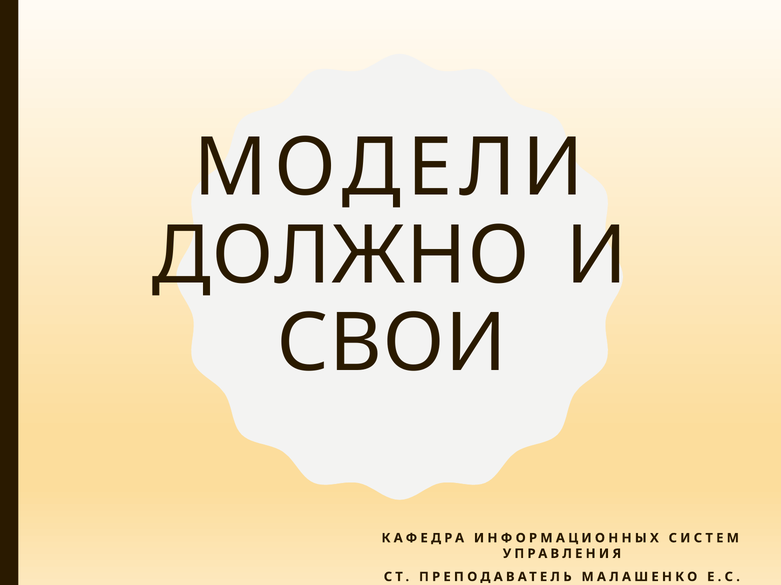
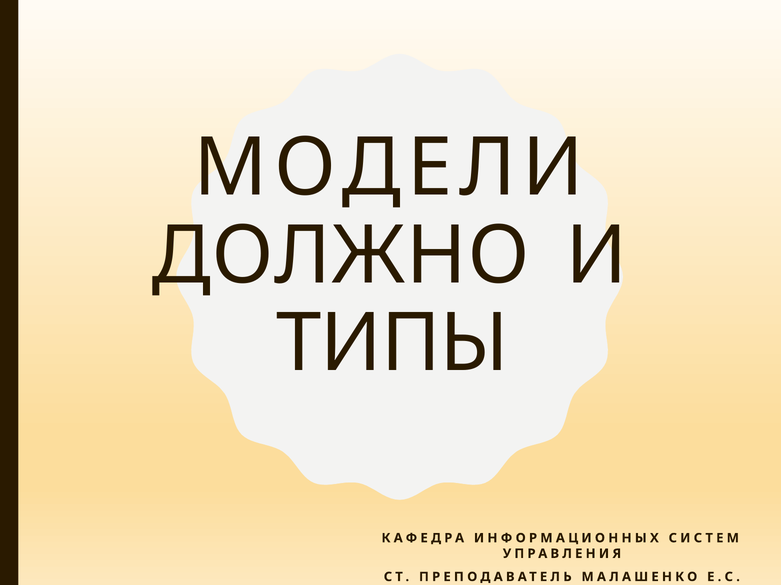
СВОИ: СВОИ -> ТИПЫ (393, 344)
